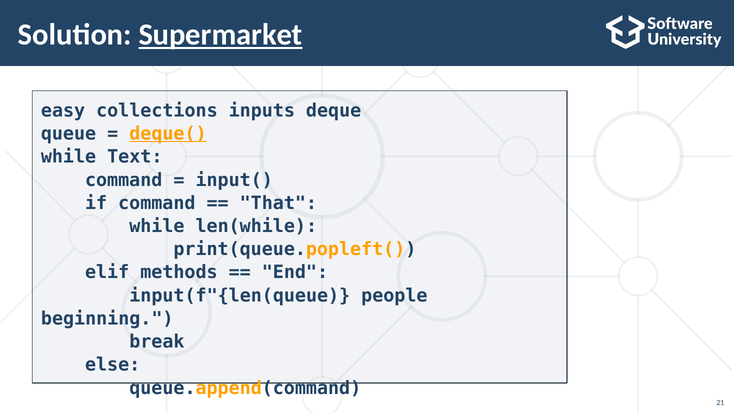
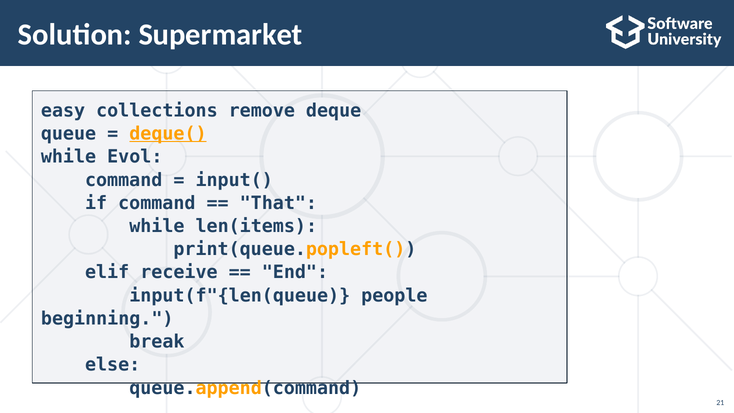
Supermarket underline: present -> none (221, 35)
inputs: inputs -> remove (262, 111)
Text: Text -> Evol (135, 157)
len(while: len(while -> len(items (256, 226)
methods: methods -> receive (179, 272)
